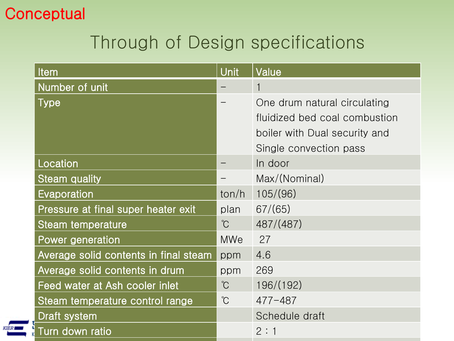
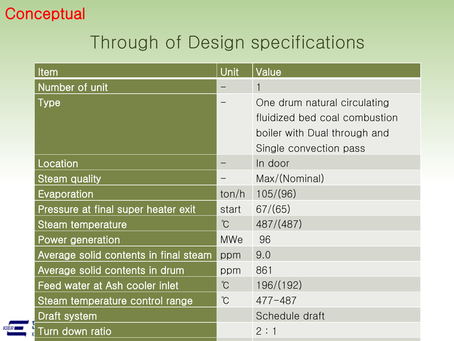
Dual security: security -> through (350, 133)
plan: plan -> start (231, 209)
27: 27 -> 96 (265, 240)
4.6: 4.6 -> 9.0 (263, 255)
269: 269 -> 861 (265, 270)
